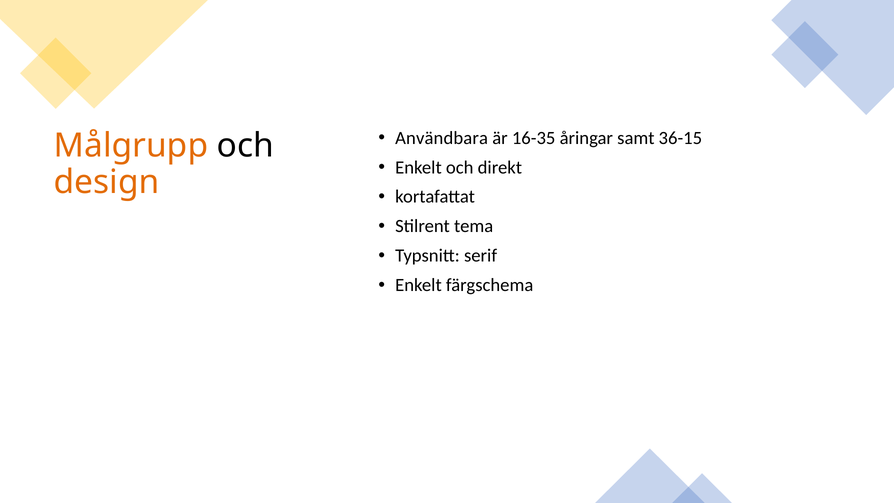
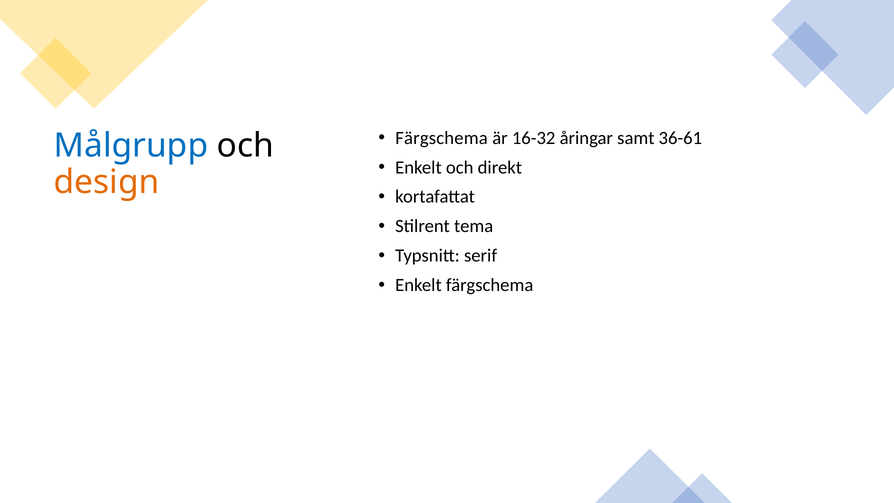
Användbara: Användbara -> Färgschema (442, 138)
16-35: 16-35 -> 16-32 (534, 138)
36-15: 36-15 -> 36-61 (680, 138)
Målgrupp colour: orange -> blue (131, 146)
